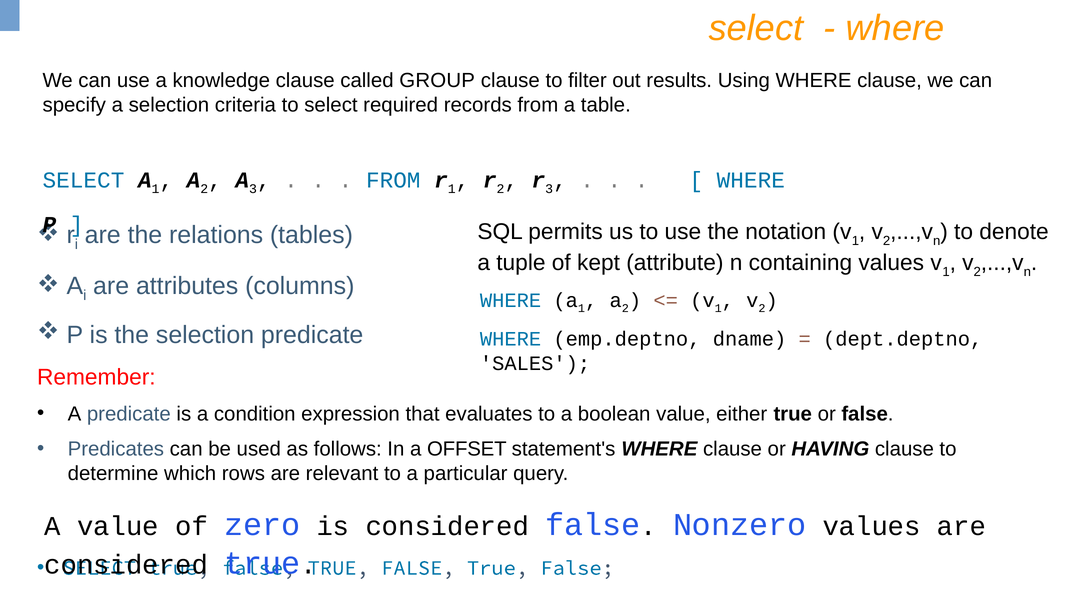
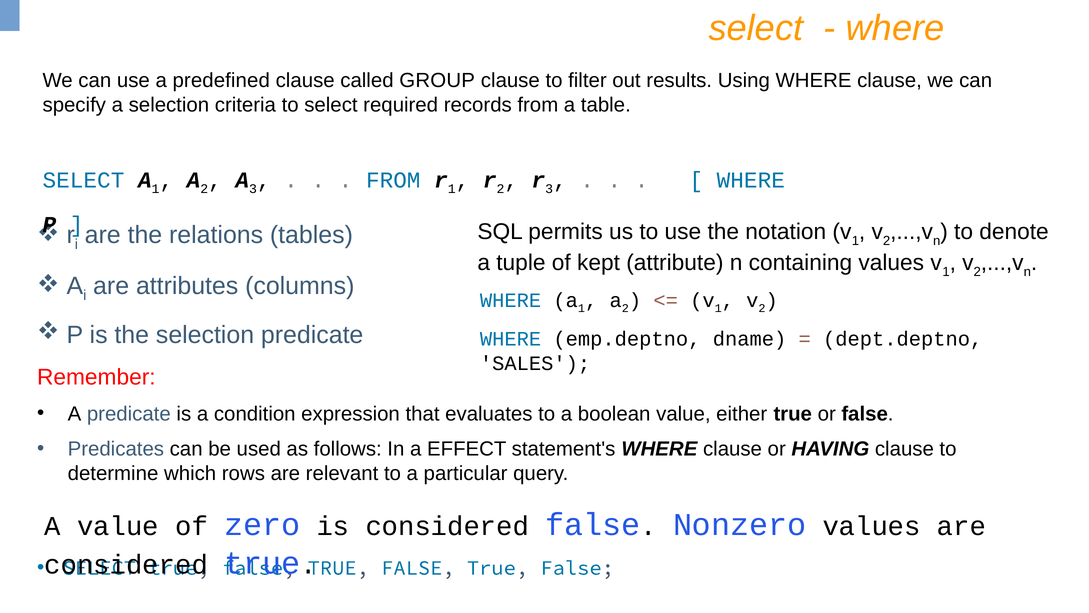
knowledge: knowledge -> predefined (221, 80)
OFFSET: OFFSET -> EFFECT (467, 449)
